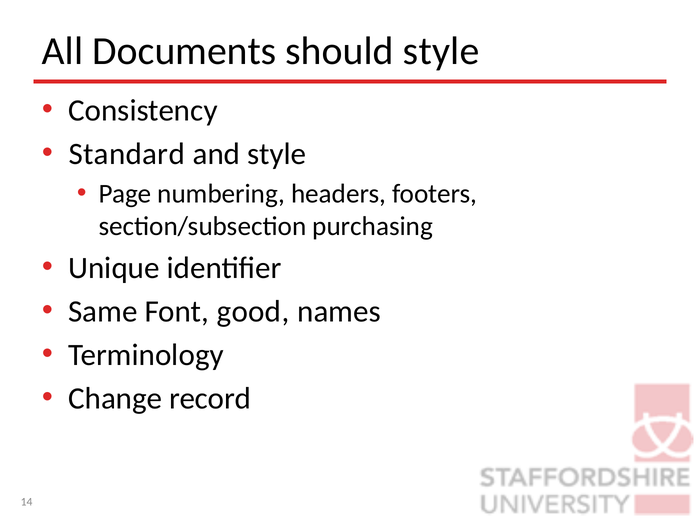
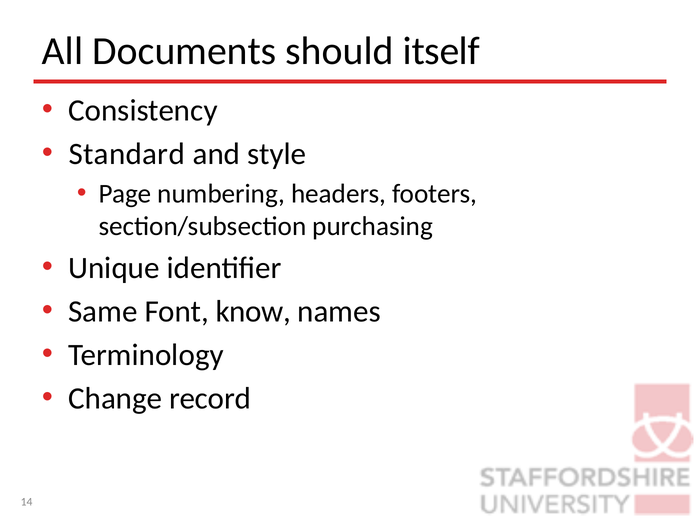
should style: style -> itself (441, 51)
good: good -> know (253, 311)
